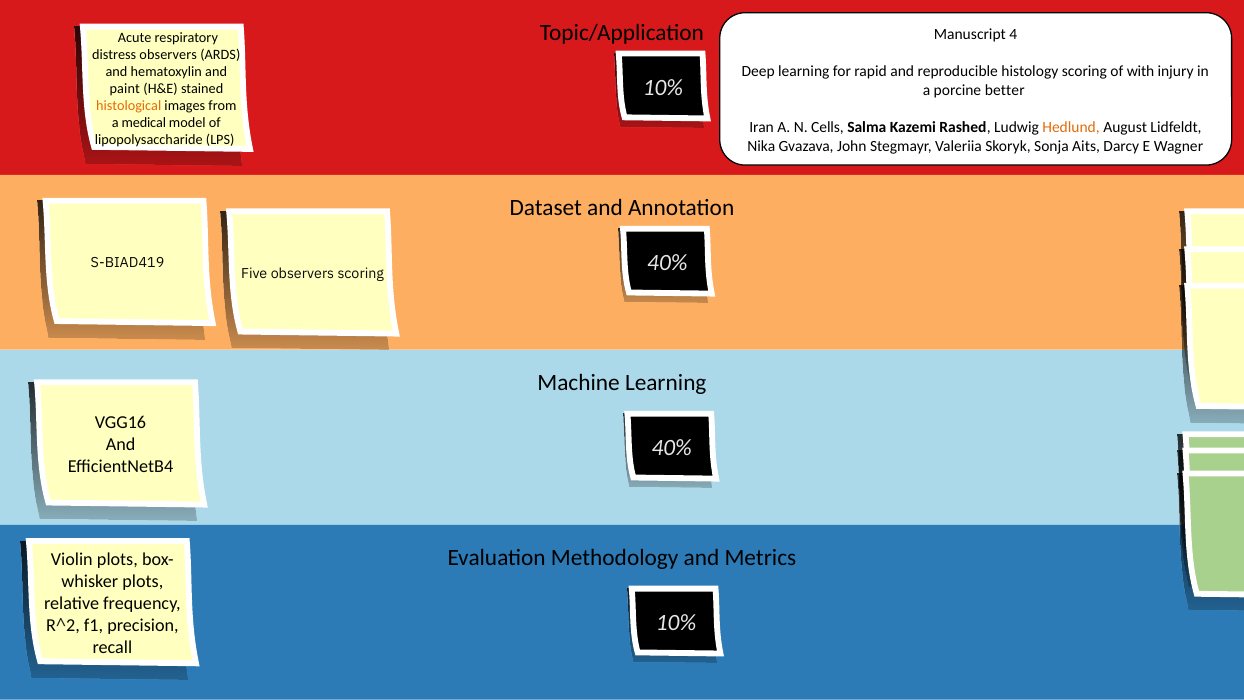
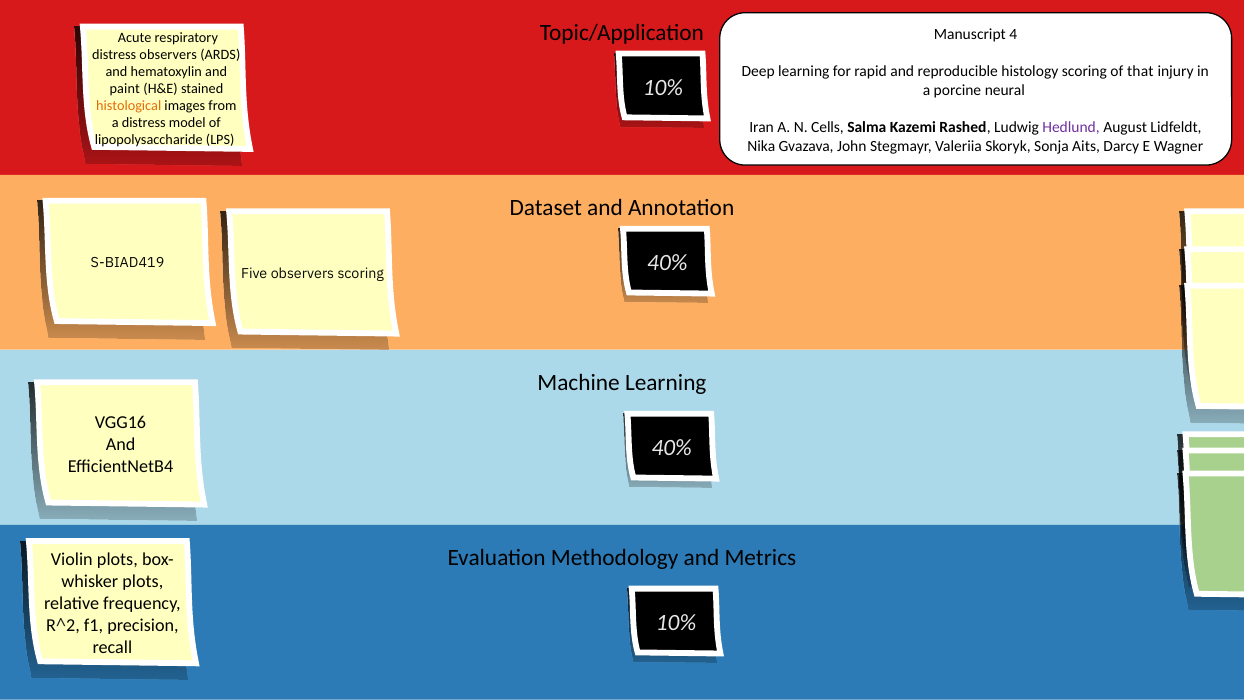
with: with -> that (1140, 71)
better: better -> neural (1005, 90)
a medical: medical -> distress (144, 123)
Hedlund colour: orange -> purple (1071, 127)
